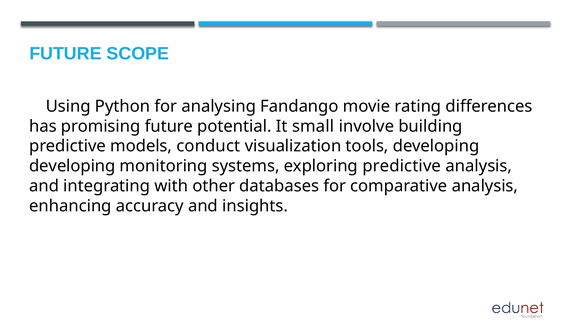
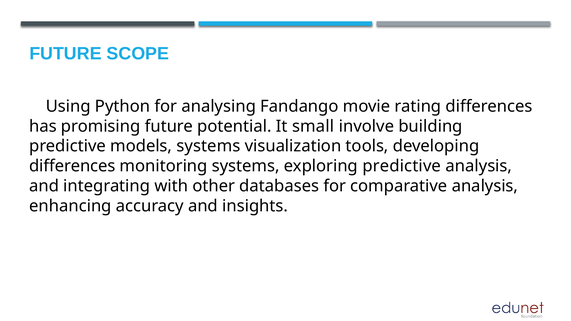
models conduct: conduct -> systems (208, 146)
developing: developing -> differences (72, 166)
